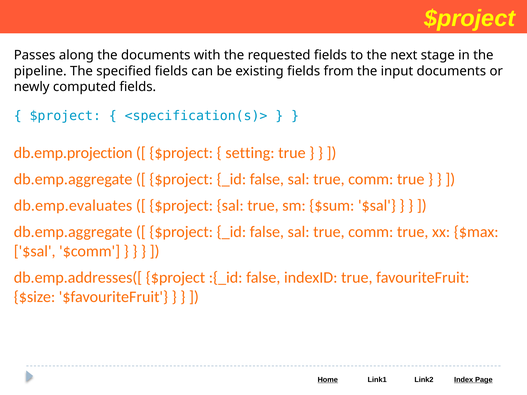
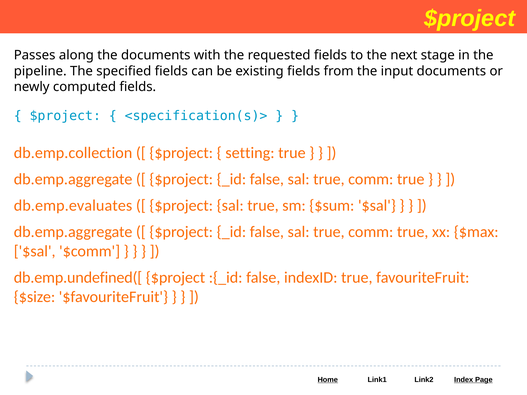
db.emp.projection: db.emp.projection -> db.emp.collection (73, 153)
db.emp.addresses([: db.emp.addresses([ -> db.emp.undefined([ (78, 278)
